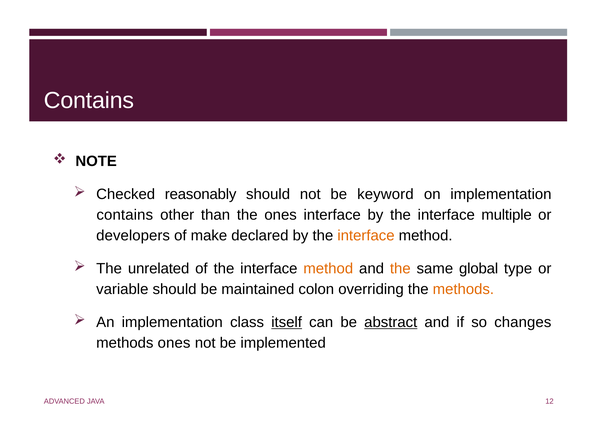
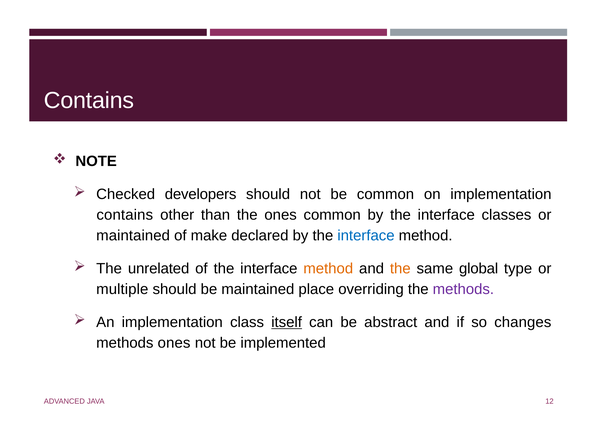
reasonably: reasonably -> developers (201, 194)
be keyword: keyword -> common (385, 194)
ones interface: interface -> common (332, 215)
multiple: multiple -> classes (506, 215)
developers: developers -> maintained (133, 235)
interface colour: orange -> blue (366, 235)
variable: variable -> multiple (122, 289)
colon: colon -> place (316, 289)
methods colour: orange -> purple (463, 289)
abstract underline: present -> none (391, 322)
